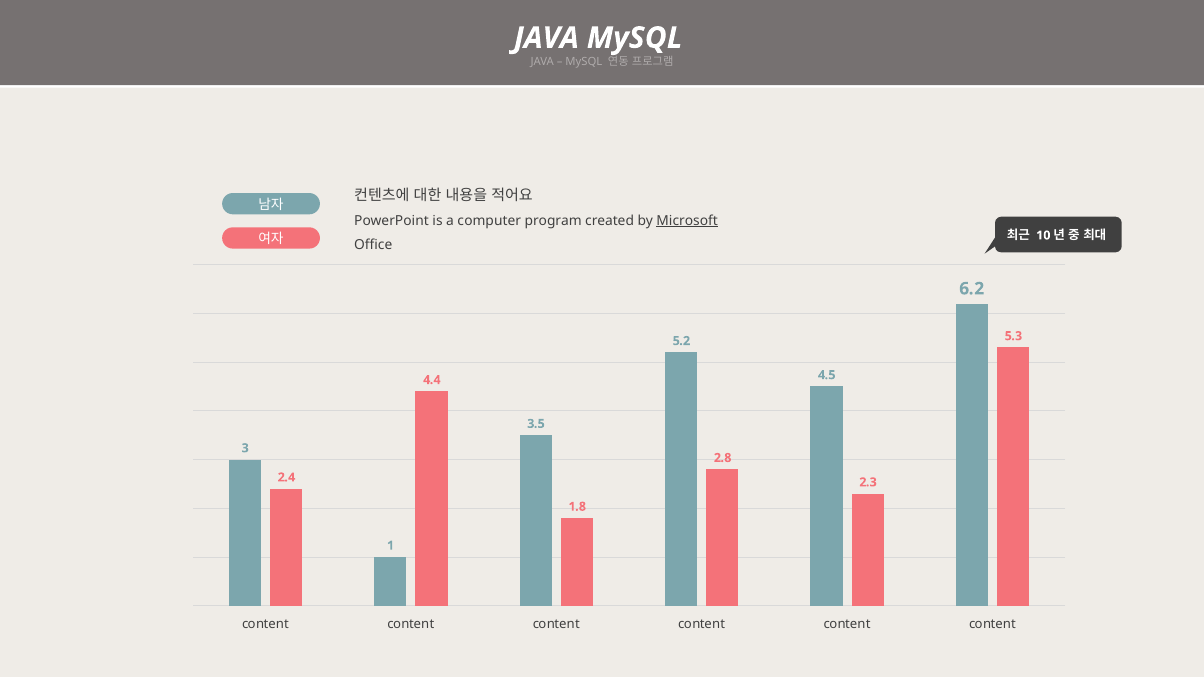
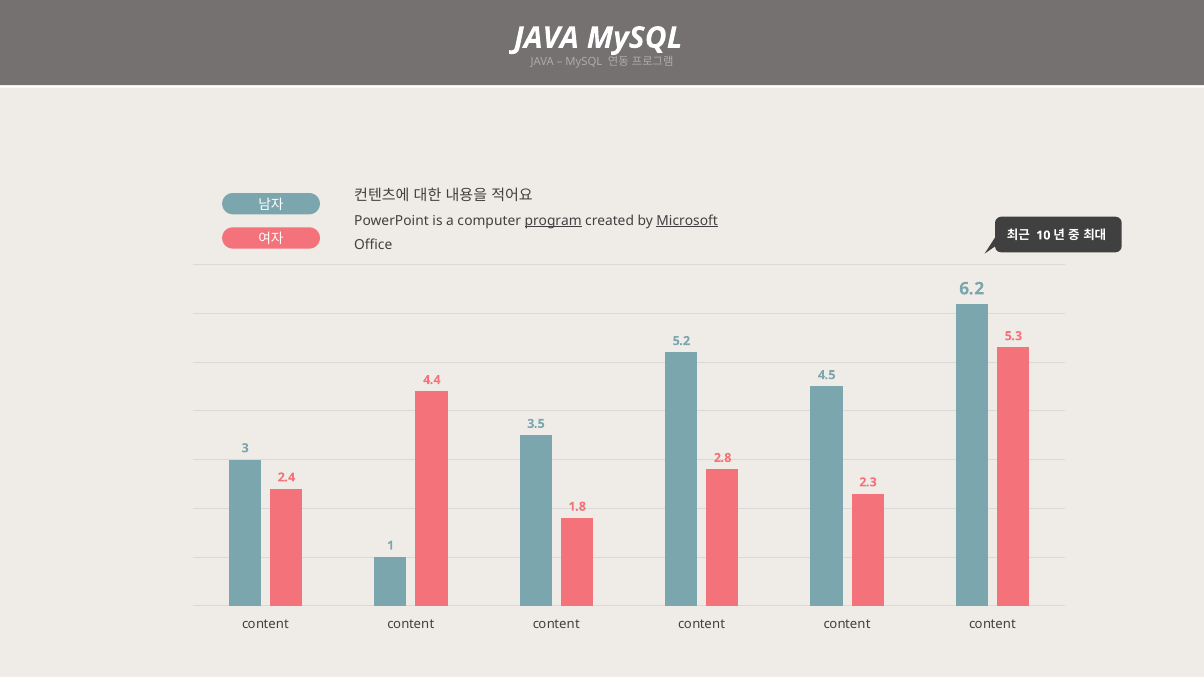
program underline: none -> present (553, 221)
